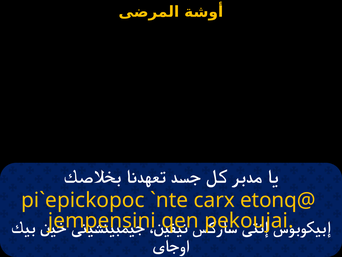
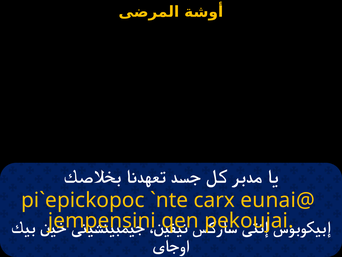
etonq@: etonq@ -> eunai@ (278, 200)
